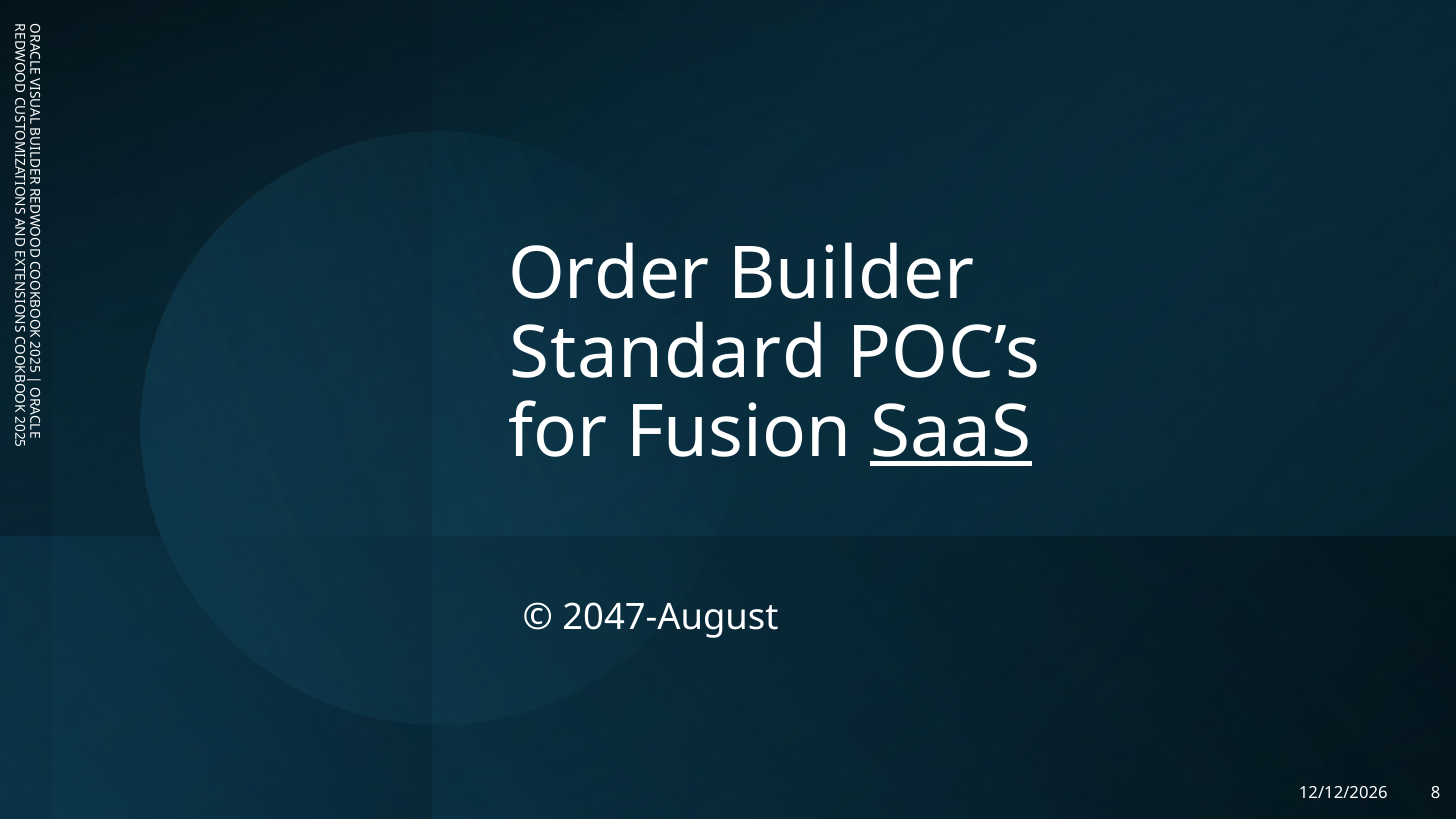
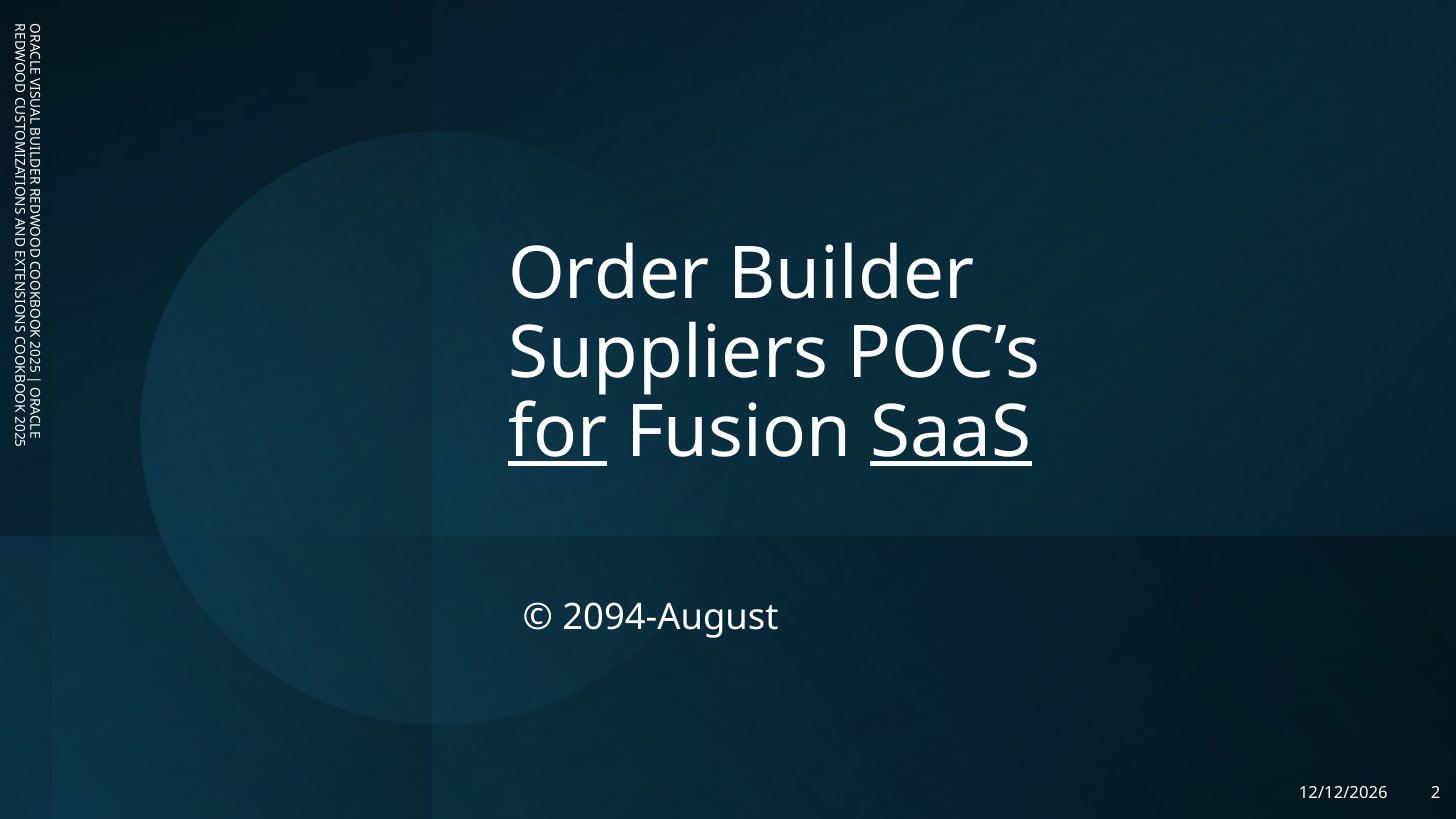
Standard: Standard -> Suppliers (668, 354)
for underline: none -> present (558, 432)
2047-August: 2047-August -> 2094-August (670, 617)
8: 8 -> 2 (1436, 793)
